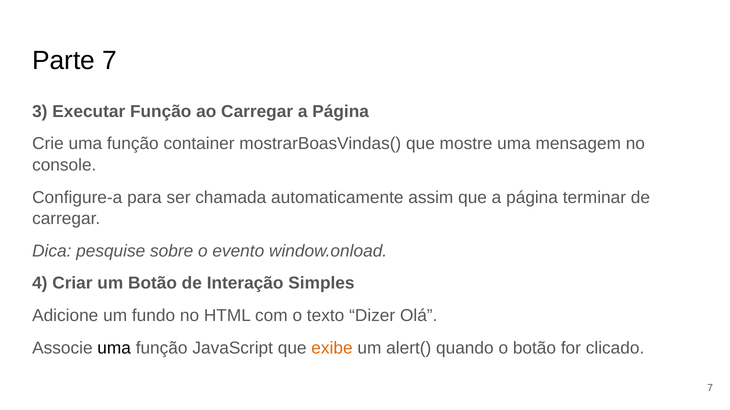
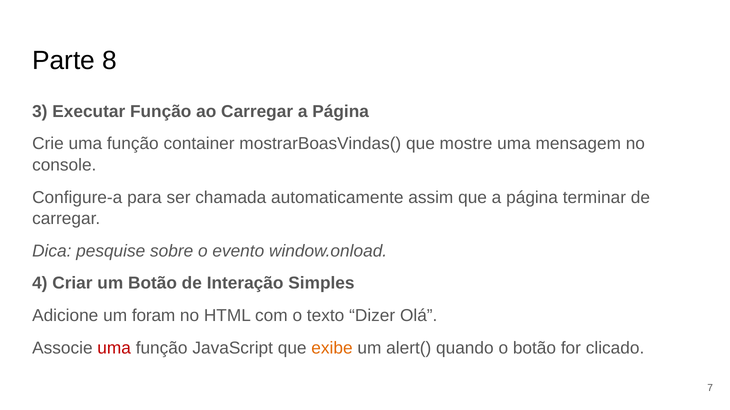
Parte 7: 7 -> 8 (110, 60)
fundo: fundo -> foram (154, 316)
uma colour: black -> red (114, 348)
